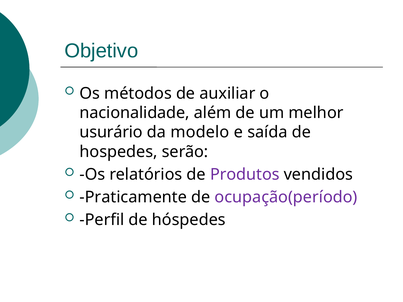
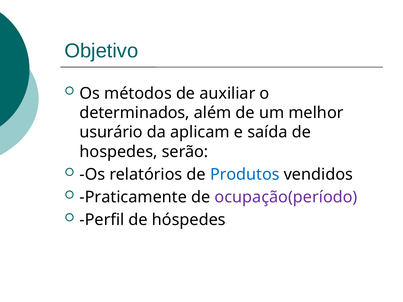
nacionalidade: nacionalidade -> determinados (135, 113)
modelo: modelo -> aplicam (200, 132)
Produtos colour: purple -> blue (245, 175)
